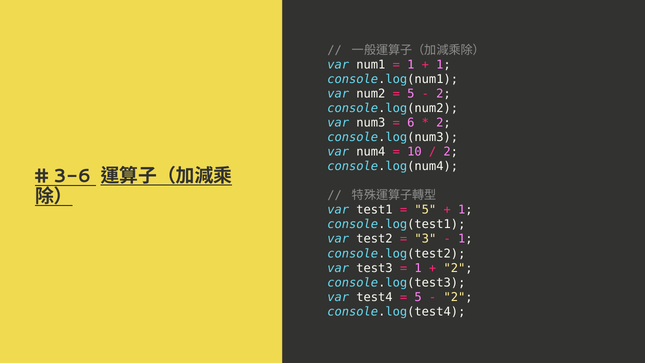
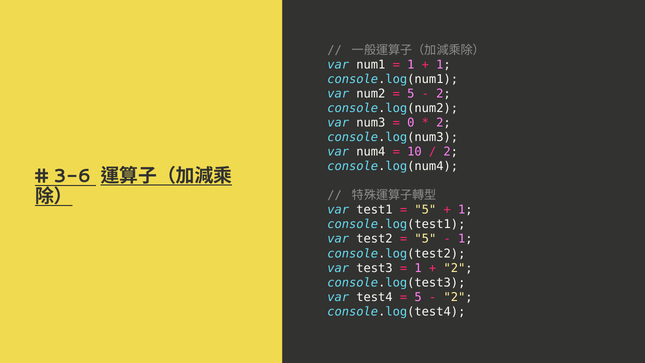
6: 6 -> 0 (411, 123)
3: 3 -> 5 (425, 239)
